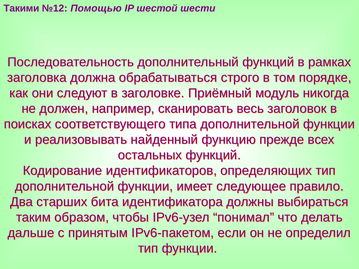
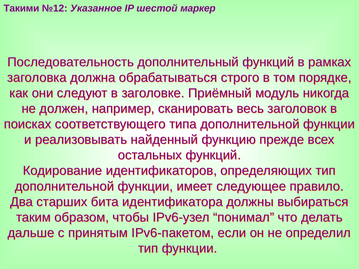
Помощью: Помощью -> Указанное (96, 8)
шести: шести -> маркер (198, 8)
